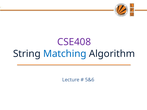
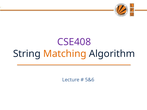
Matching colour: blue -> orange (65, 54)
